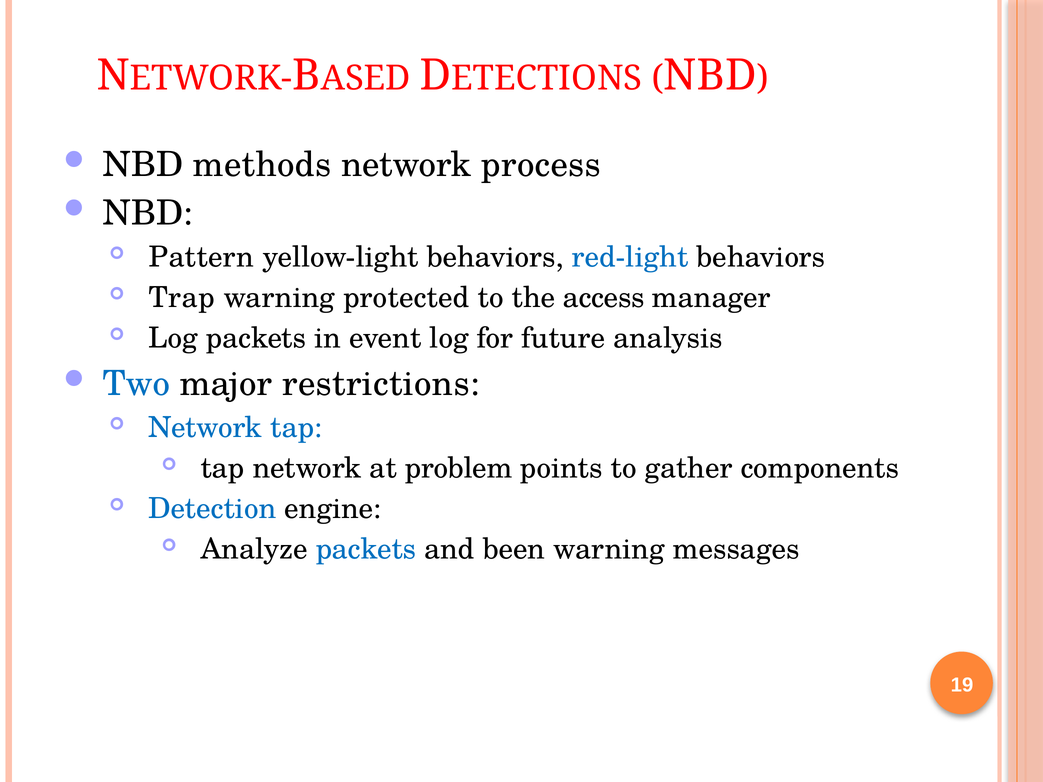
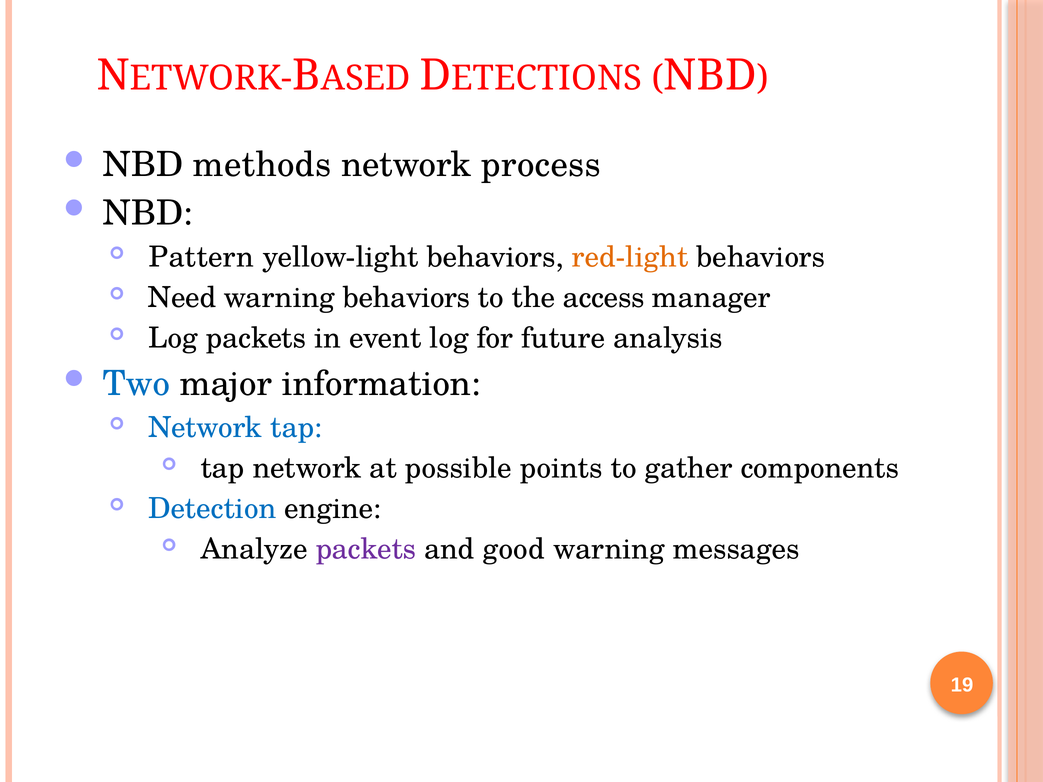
red-light colour: blue -> orange (630, 257)
Trap: Trap -> Need (182, 298)
warning protected: protected -> behaviors (407, 298)
restrictions: restrictions -> information (381, 384)
problem: problem -> possible (458, 468)
packets colour: blue -> purple (366, 549)
been: been -> good (514, 549)
